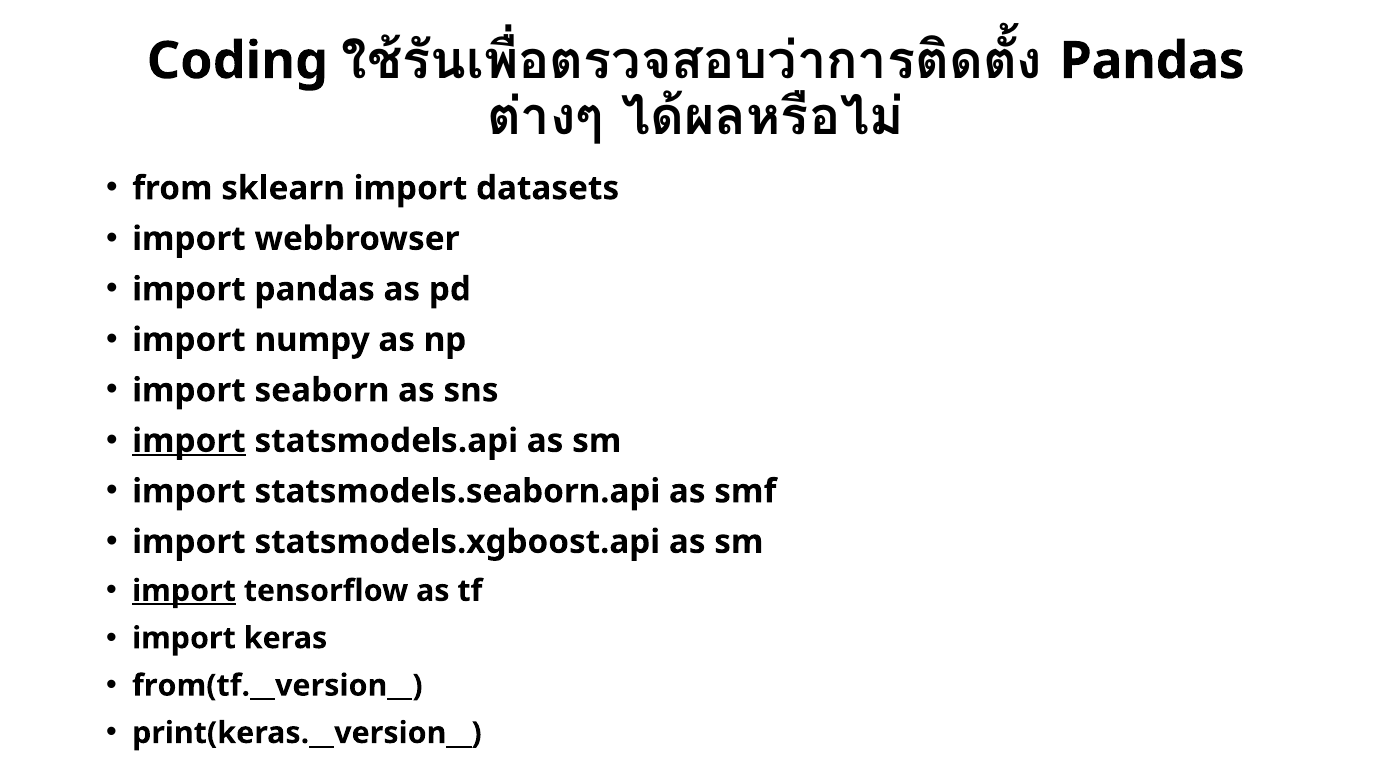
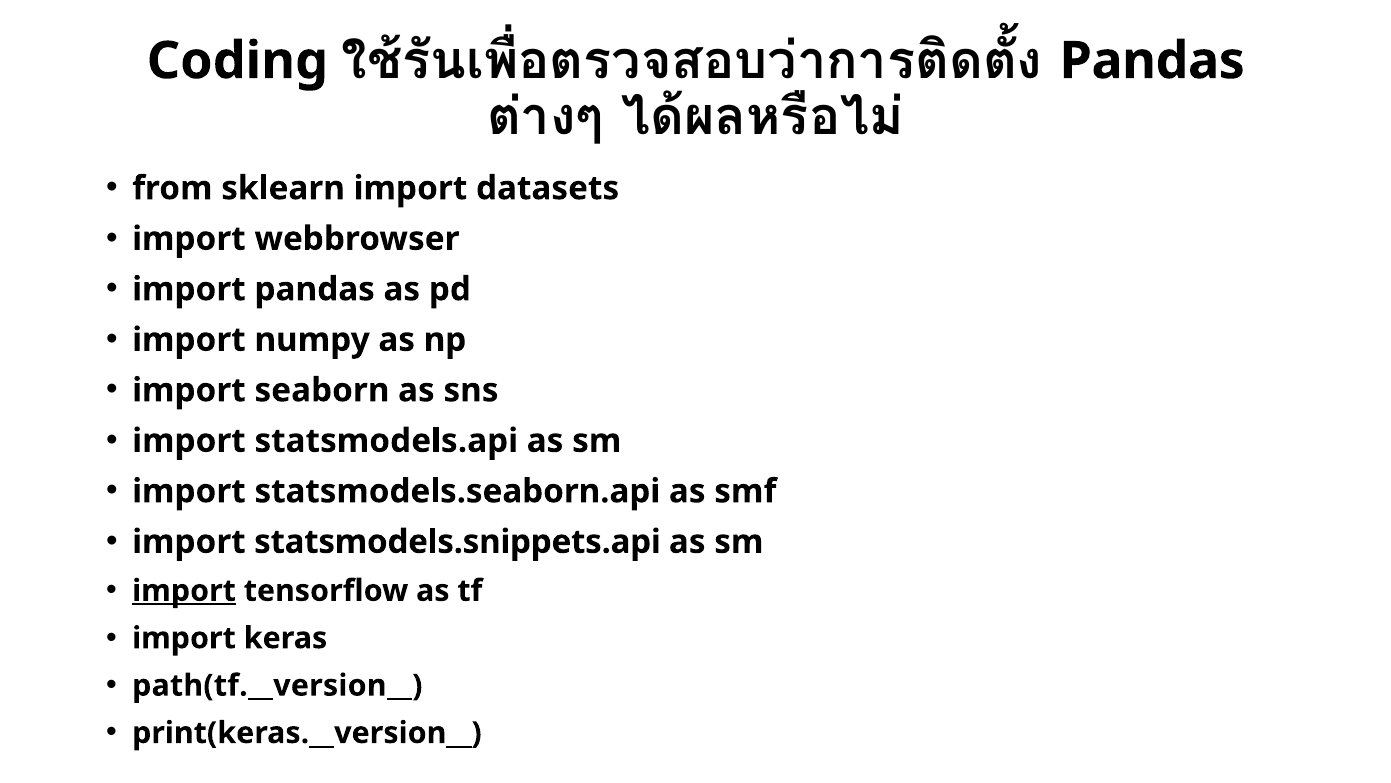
import underline: present -> none (189, 441)
statsmodels.xgboost.api: statsmodels.xgboost.api -> statsmodels.snippets.api (457, 541)
from(tf.__version__: from(tf.__version__ -> path(tf.__version__ (277, 685)
